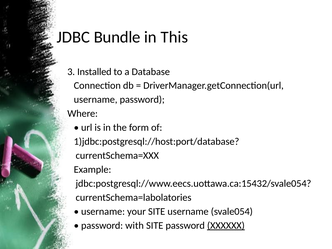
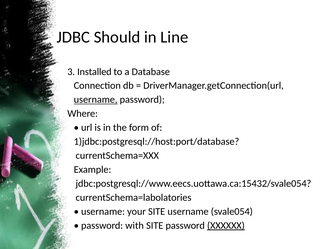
Bundle: Bundle -> Should (117, 37)
This: This -> Line (174, 37)
username underline: none -> present (96, 100)
